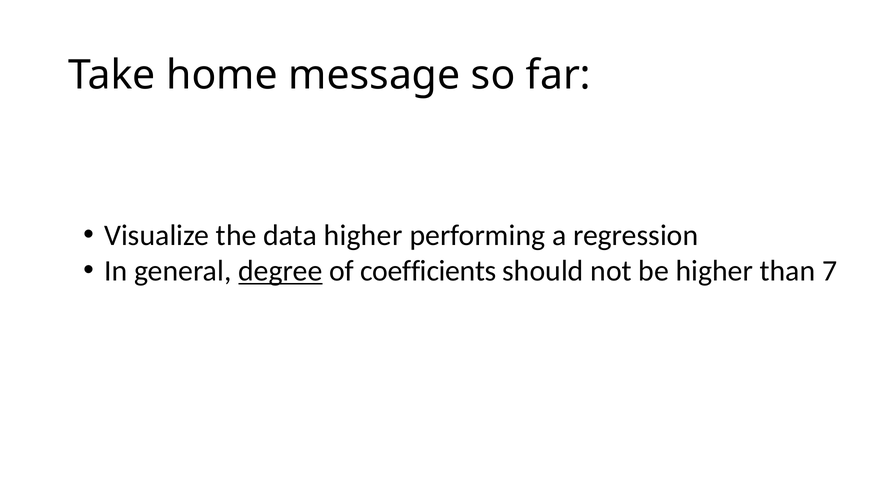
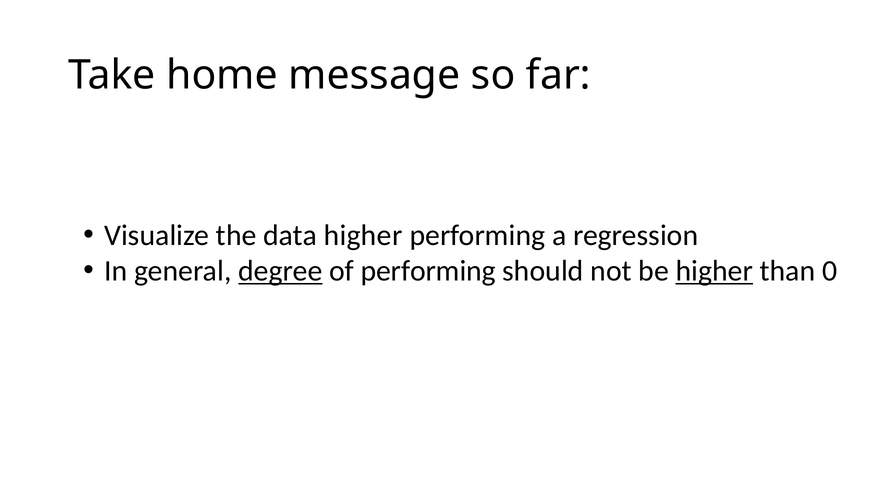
of coefficients: coefficients -> performing (428, 271)
higher underline: none -> present (714, 271)
7: 7 -> 0 (830, 271)
